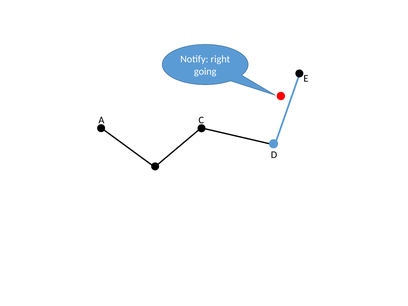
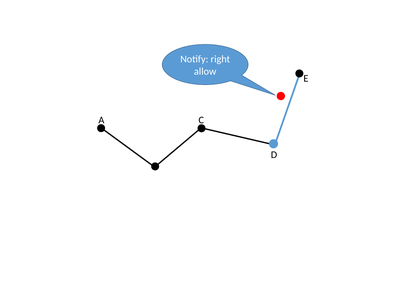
going: going -> allow (205, 71)
